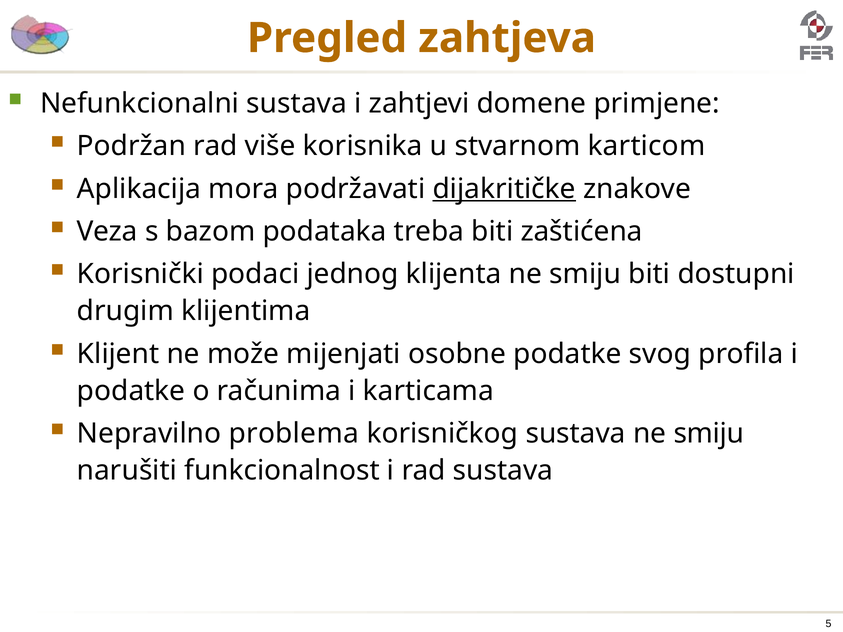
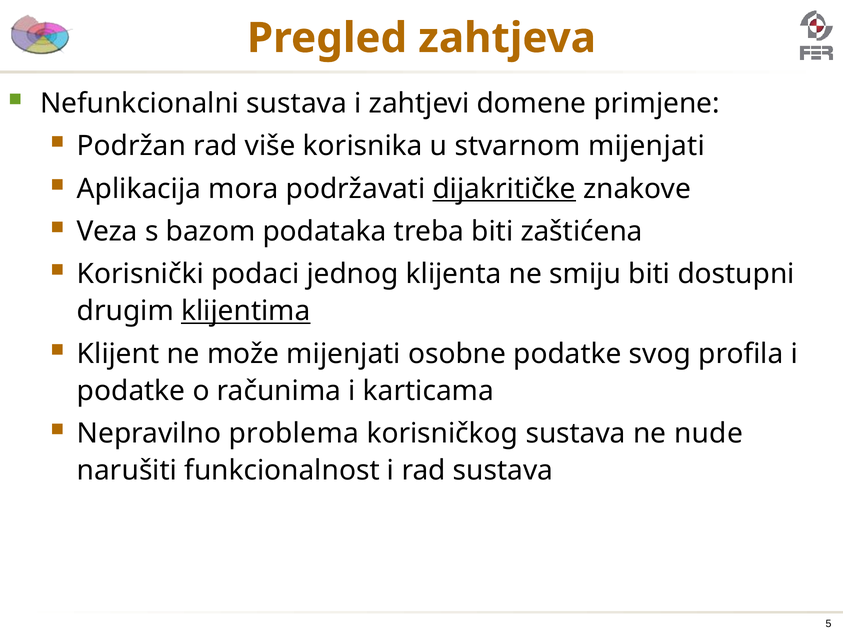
stvarnom karticom: karticom -> mijenjati (646, 146)
klijentima underline: none -> present (246, 311)
sustava ne smiju: smiju -> nude (708, 434)
